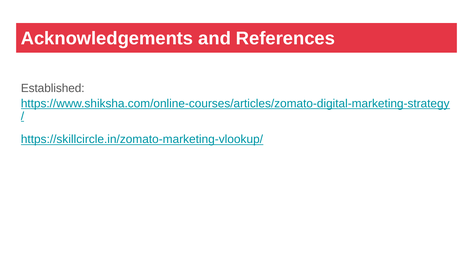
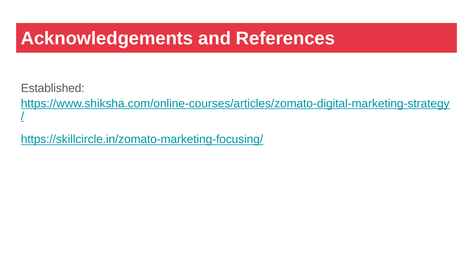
https://skillcircle.in/zomato-marketing-vlookup/: https://skillcircle.in/zomato-marketing-vlookup/ -> https://skillcircle.in/zomato-marketing-focusing/ (142, 139)
